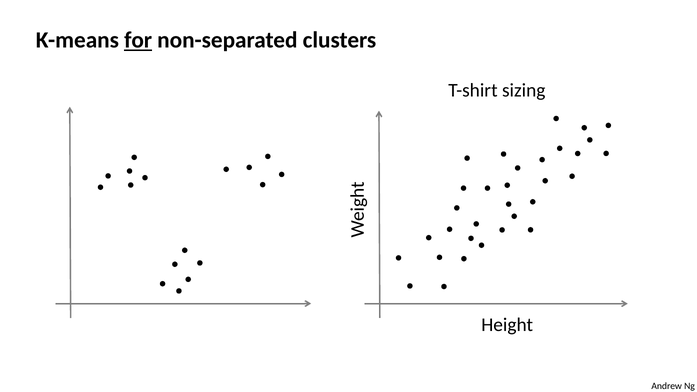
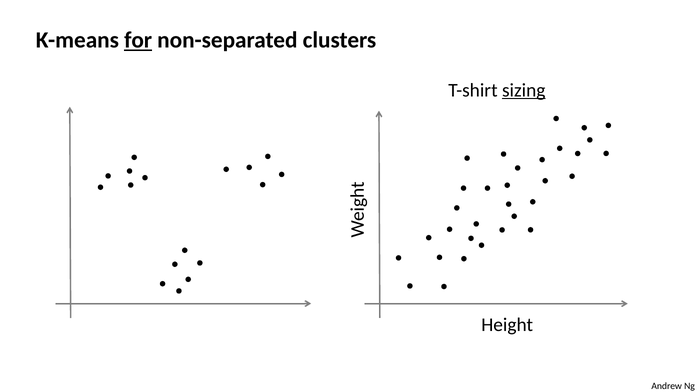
sizing underline: none -> present (524, 90)
